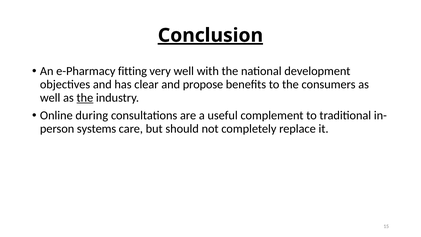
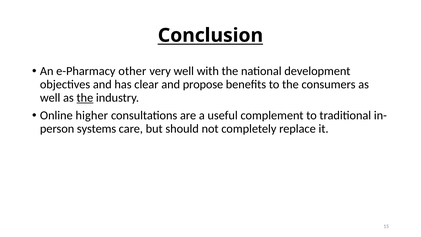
Conclusion underline: present -> none (210, 35)
fitting: fitting -> other (132, 71)
during: during -> higher (92, 115)
